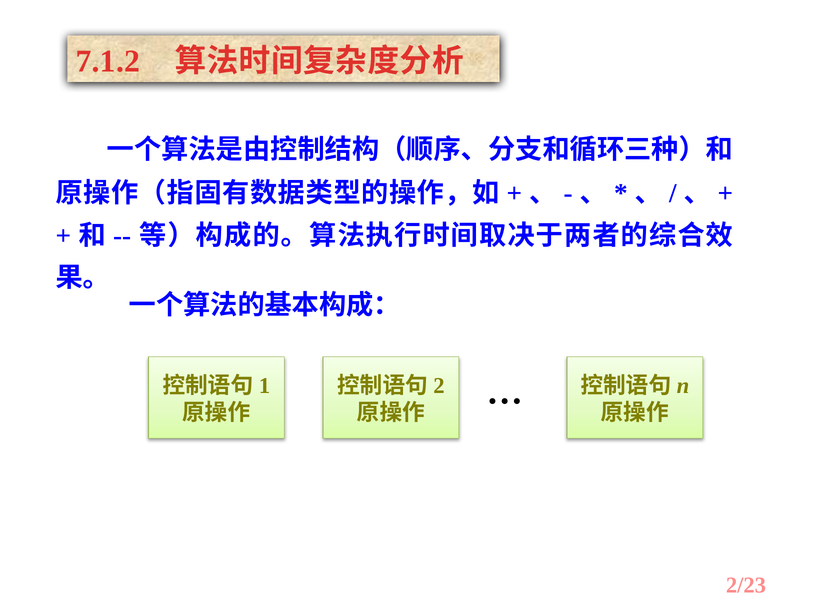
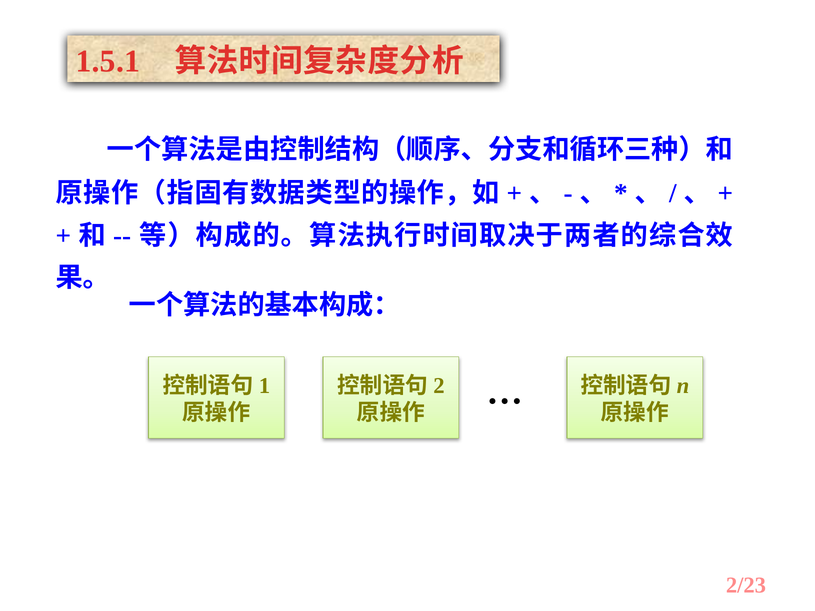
7.1.2: 7.1.2 -> 1.5.1 (108, 61)
